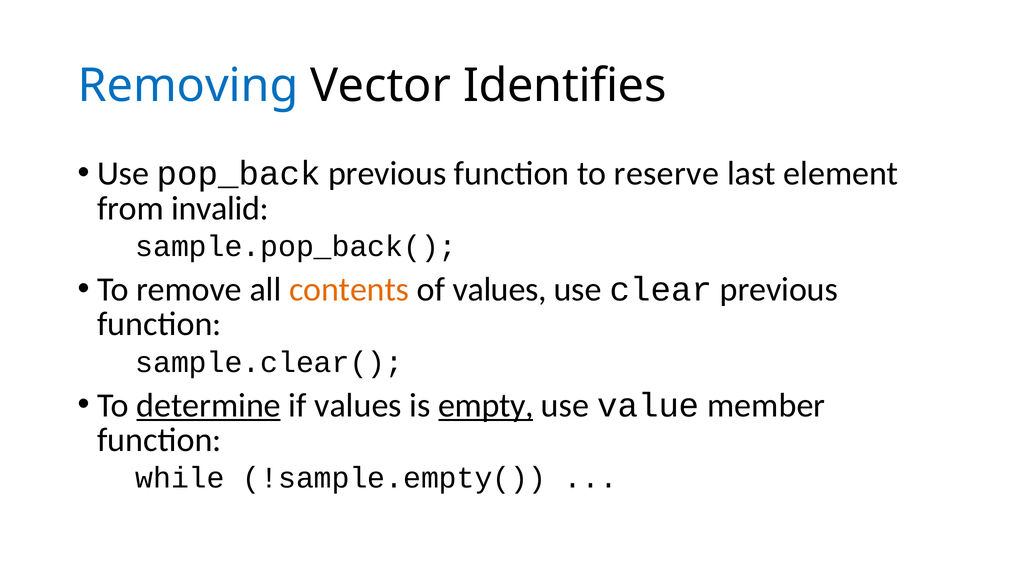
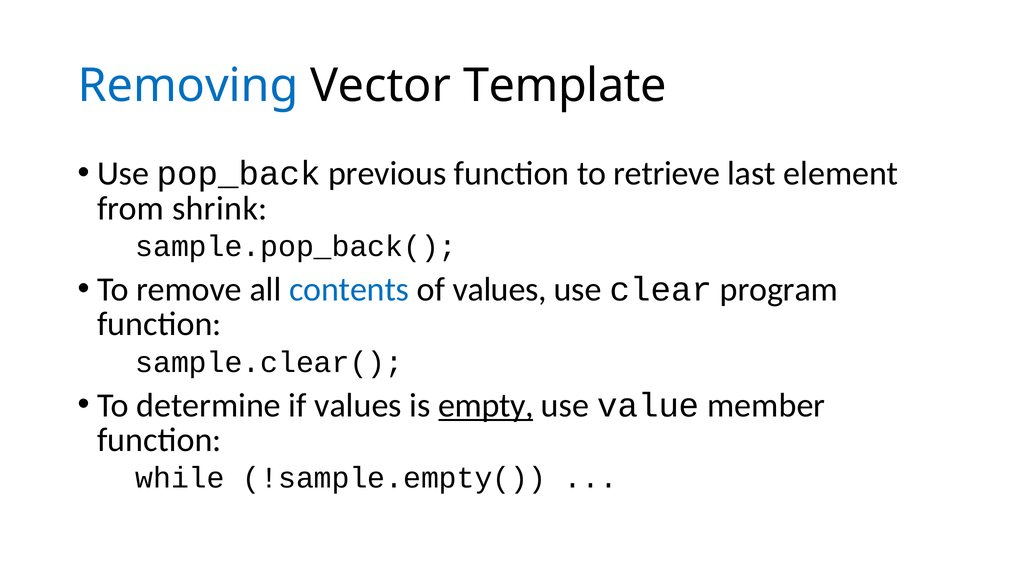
Identifies: Identifies -> Template (565, 86)
reserve: reserve -> retrieve (667, 173)
invalid: invalid -> shrink (220, 208)
contents colour: orange -> blue (349, 289)
clear previous: previous -> program (779, 289)
determine underline: present -> none (209, 405)
